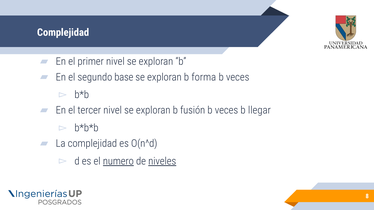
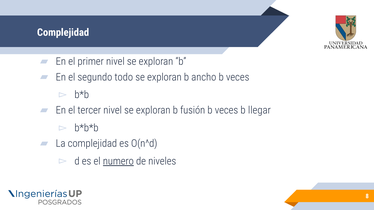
base: base -> todo (124, 77)
forma: forma -> ancho (204, 77)
niveles underline: present -> none (162, 161)
